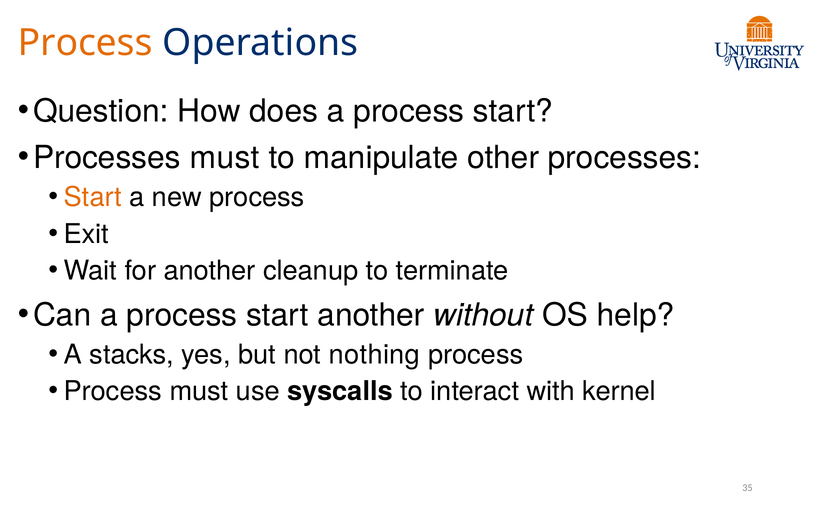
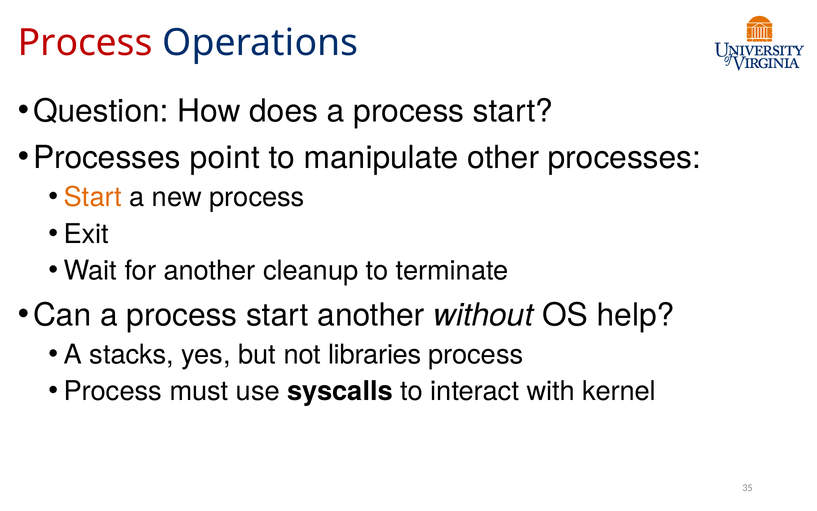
Process colour: orange -> red (85, 43)
Processes must: must -> point (225, 158)
nothing: nothing -> libraries (375, 354)
